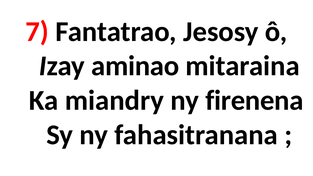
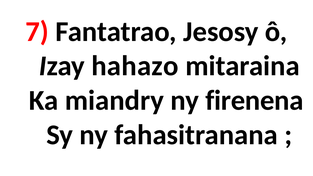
aminao: aminao -> hahazo (135, 66)
